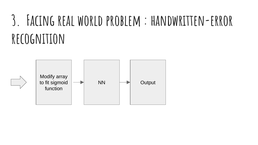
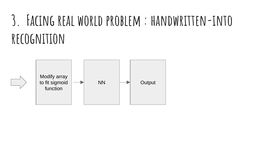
handwritten-error: handwritten-error -> handwritten-into (192, 21)
